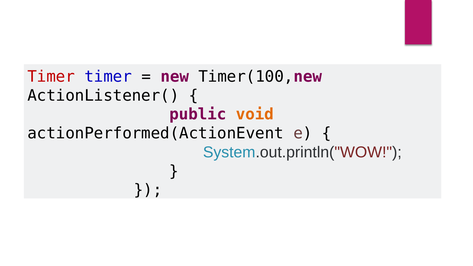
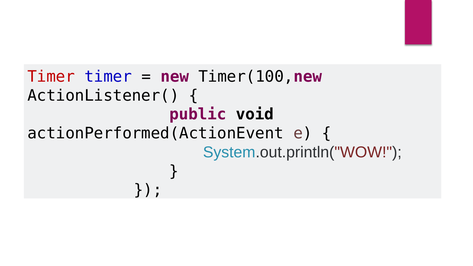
void colour: orange -> black (255, 114)
